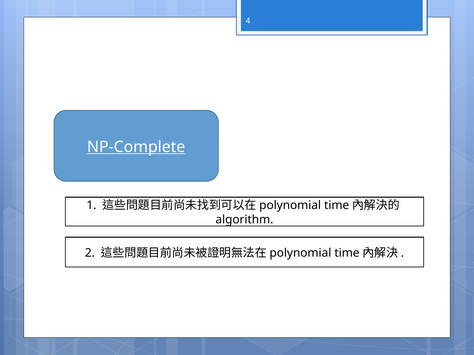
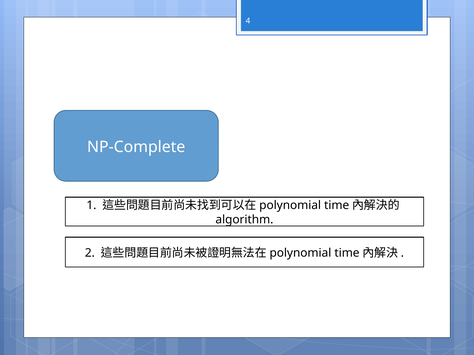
NP-Complete underline: present -> none (136, 147)
